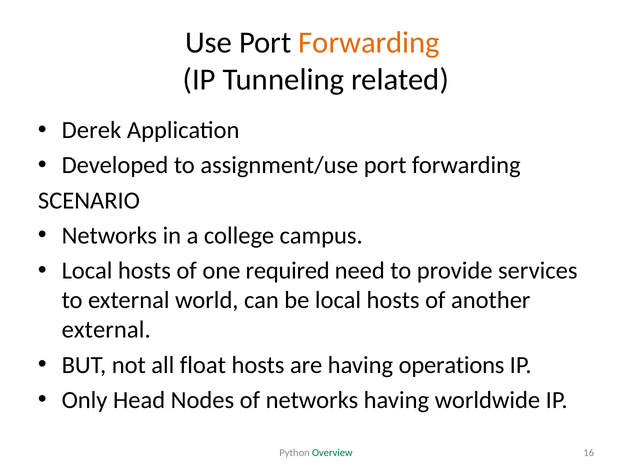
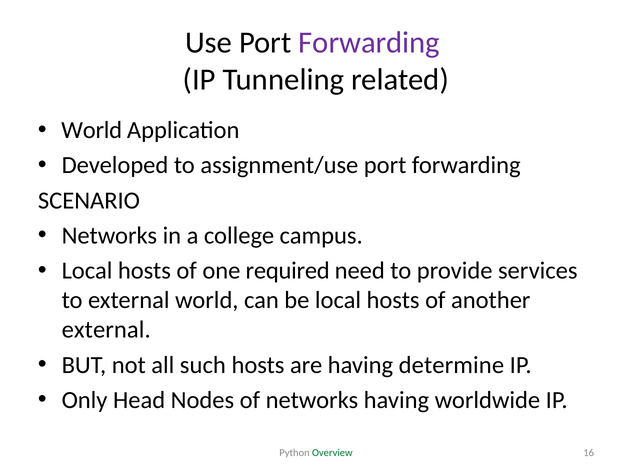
Forwarding colour: orange -> purple (369, 43)
Derek: Derek -> World (92, 130)
float: float -> such (203, 365)
operations: operations -> determine (451, 365)
